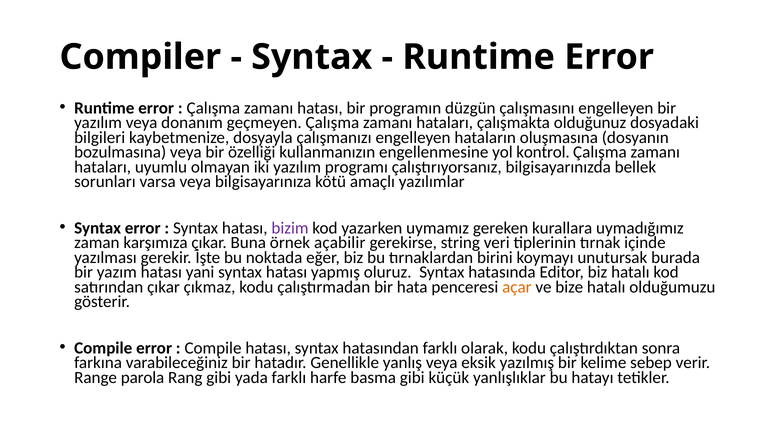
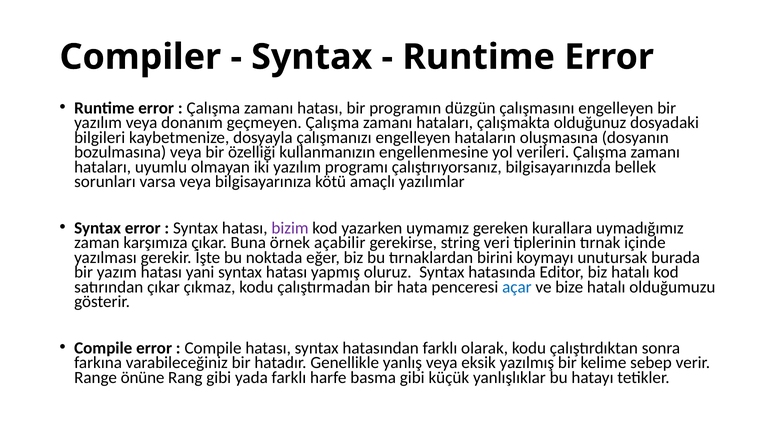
kontrol: kontrol -> verileri (543, 152)
açar colour: orange -> blue (517, 287)
parola: parola -> önüne (143, 378)
